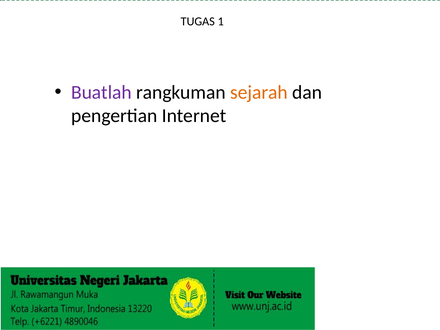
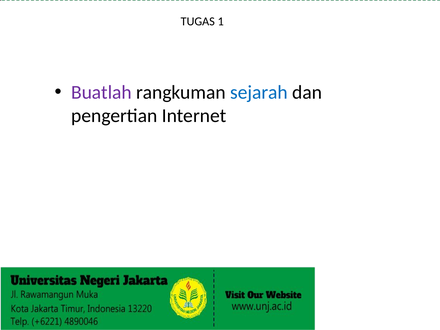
sejarah colour: orange -> blue (259, 92)
